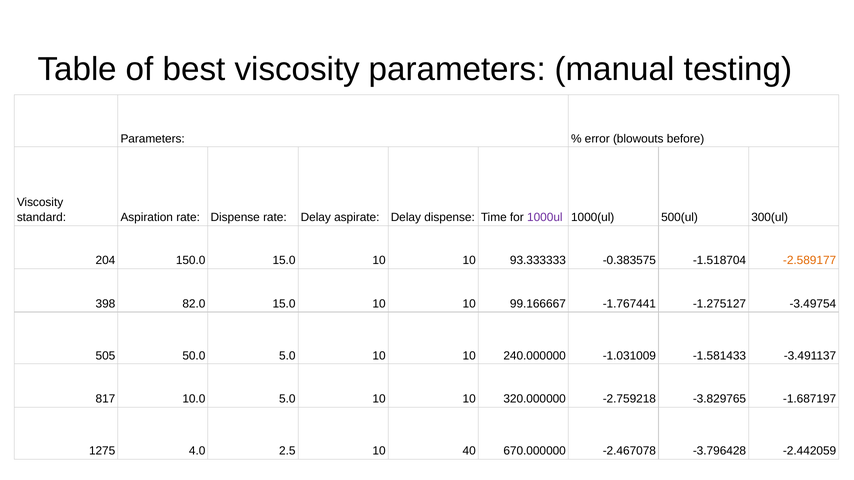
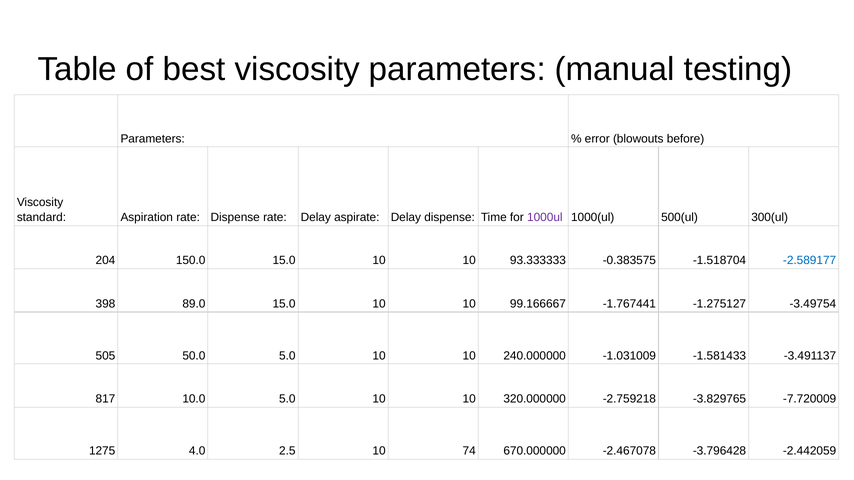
-2.589177 colour: orange -> blue (810, 261)
82.0: 82.0 -> 89.0 (194, 304)
-1.687197: -1.687197 -> -7.720009 (810, 399)
40: 40 -> 74 (469, 451)
